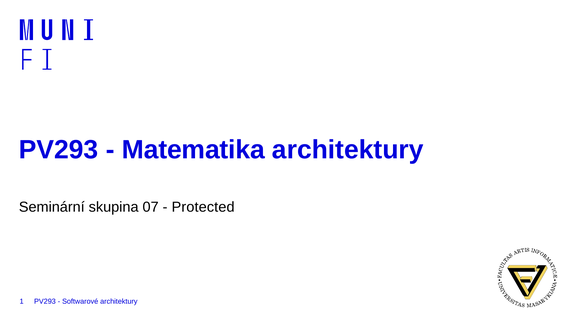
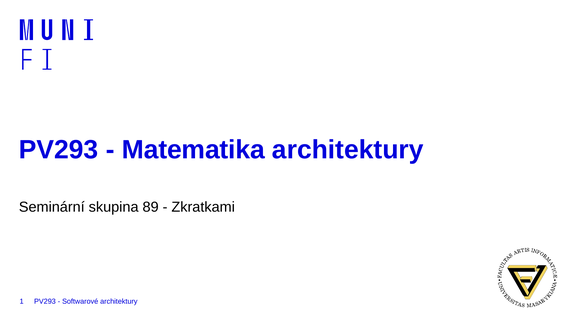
07: 07 -> 89 (151, 207)
Protected: Protected -> Zkratkami (203, 207)
